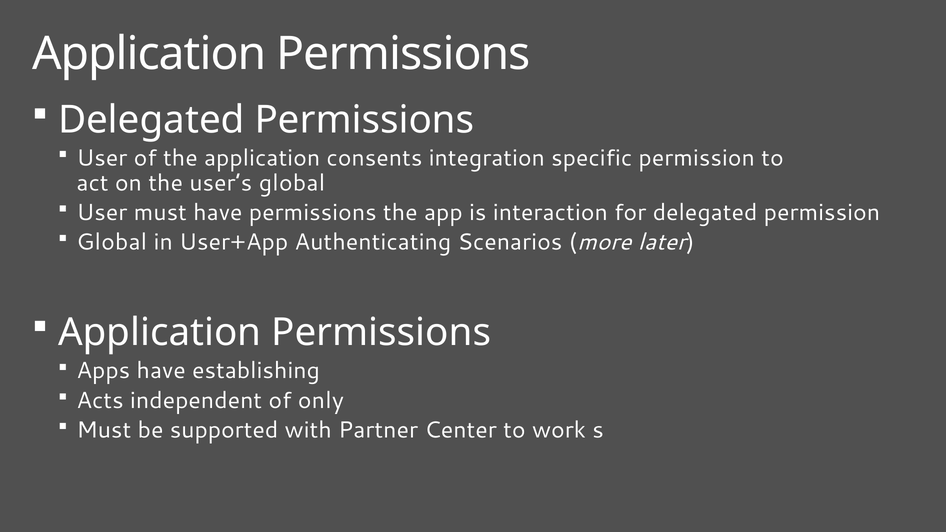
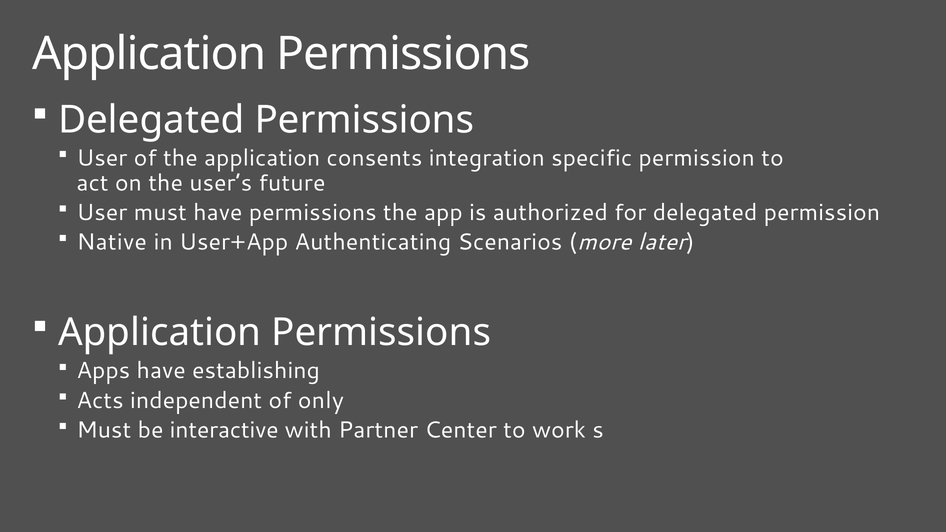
user’s global: global -> future (292, 183)
interaction: interaction -> authorized (550, 213)
Global: Global -> Native (112, 242)
supported: supported -> interactive (224, 430)
